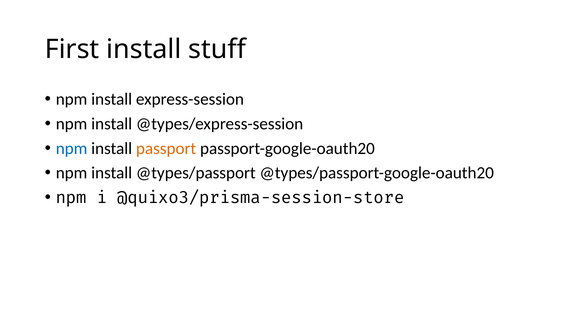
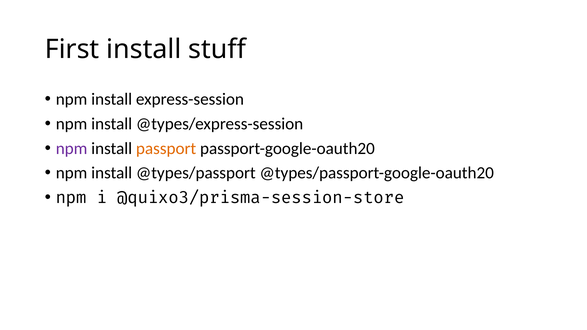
npm colour: blue -> purple (72, 148)
